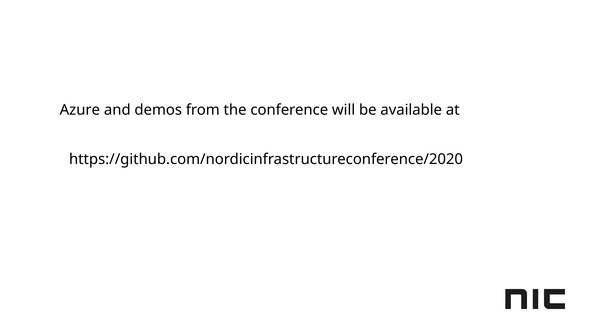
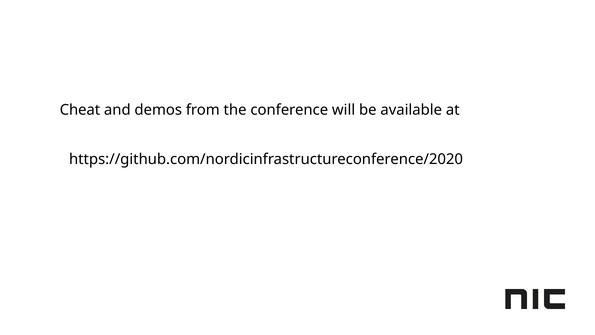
Azure: Azure -> Cheat (80, 110)
